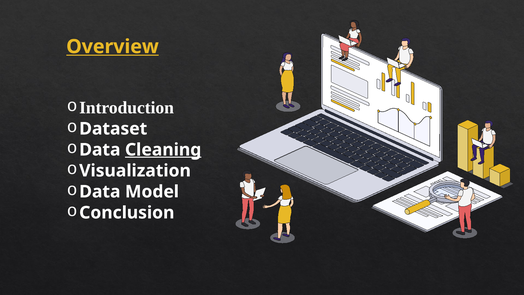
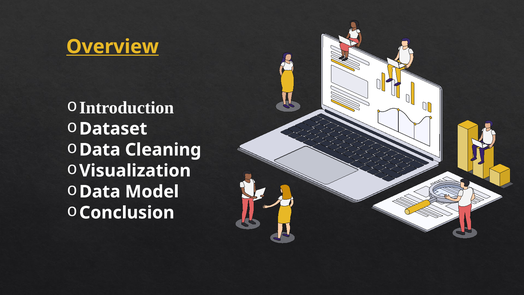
Cleaning underline: present -> none (163, 150)
